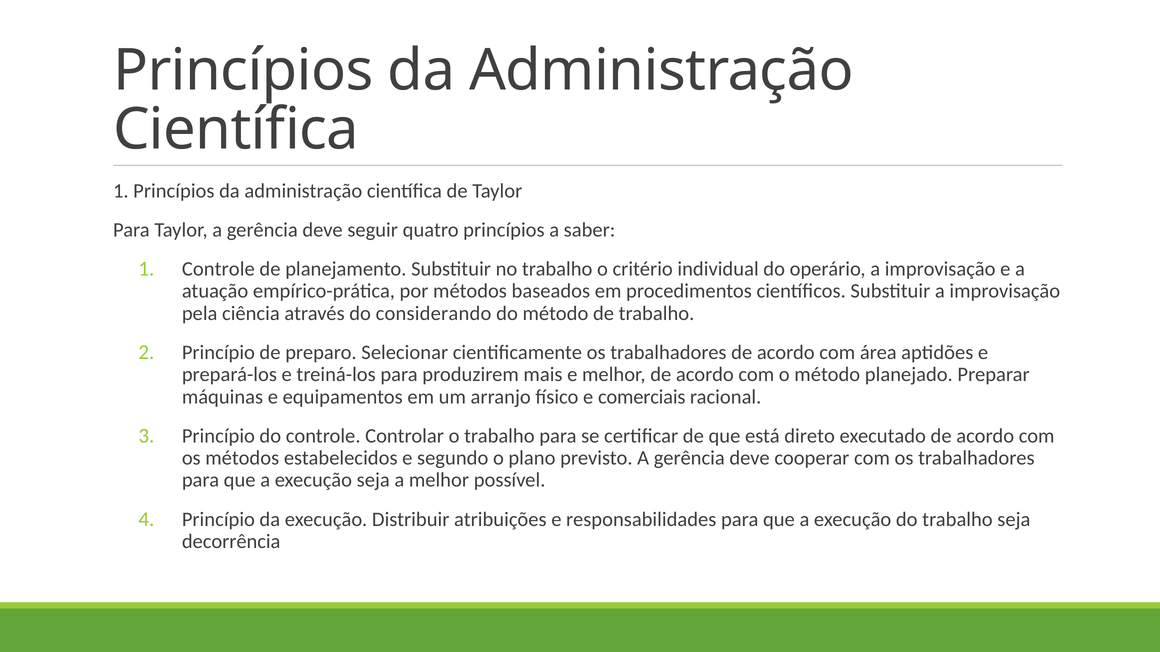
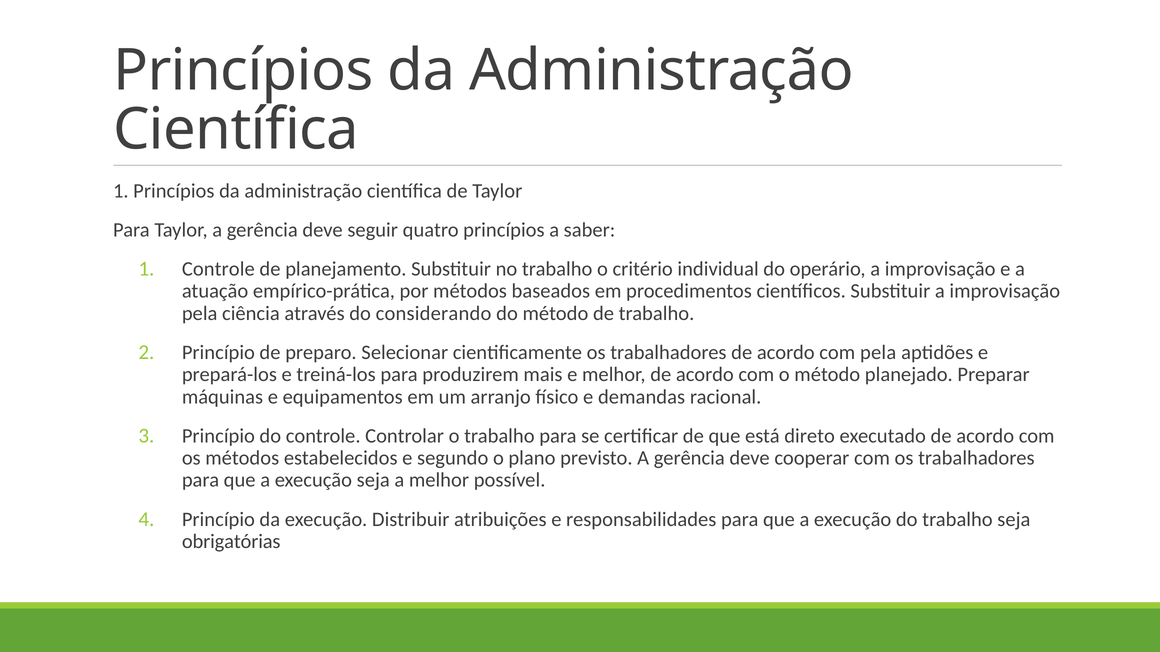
com área: área -> pela (878, 353)
comerciais: comerciais -> demandas (642, 397)
decorrência: decorrência -> obrigatórias (231, 542)
